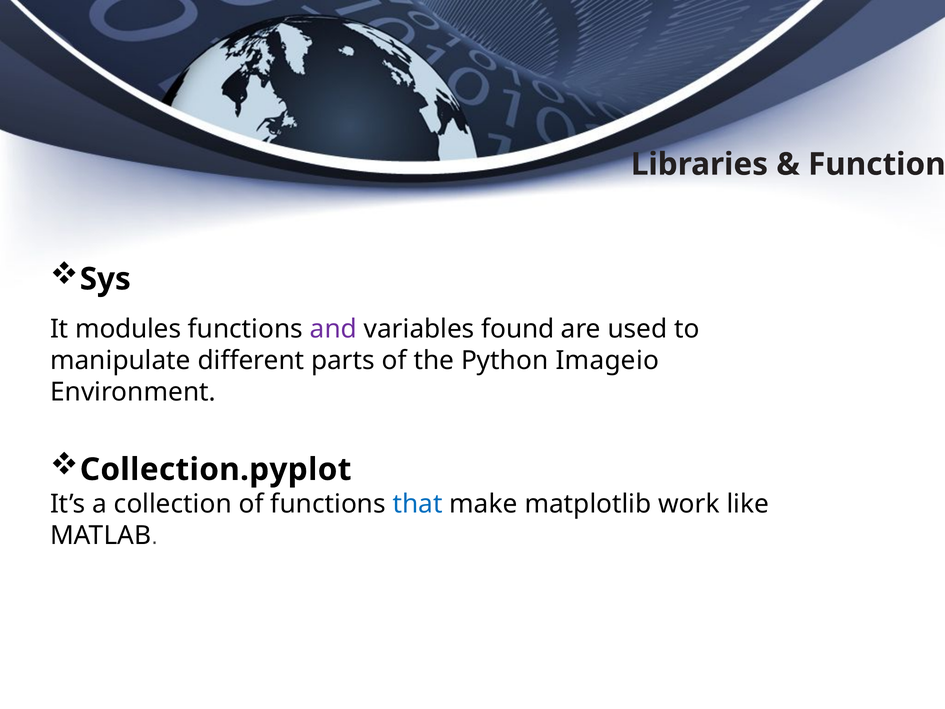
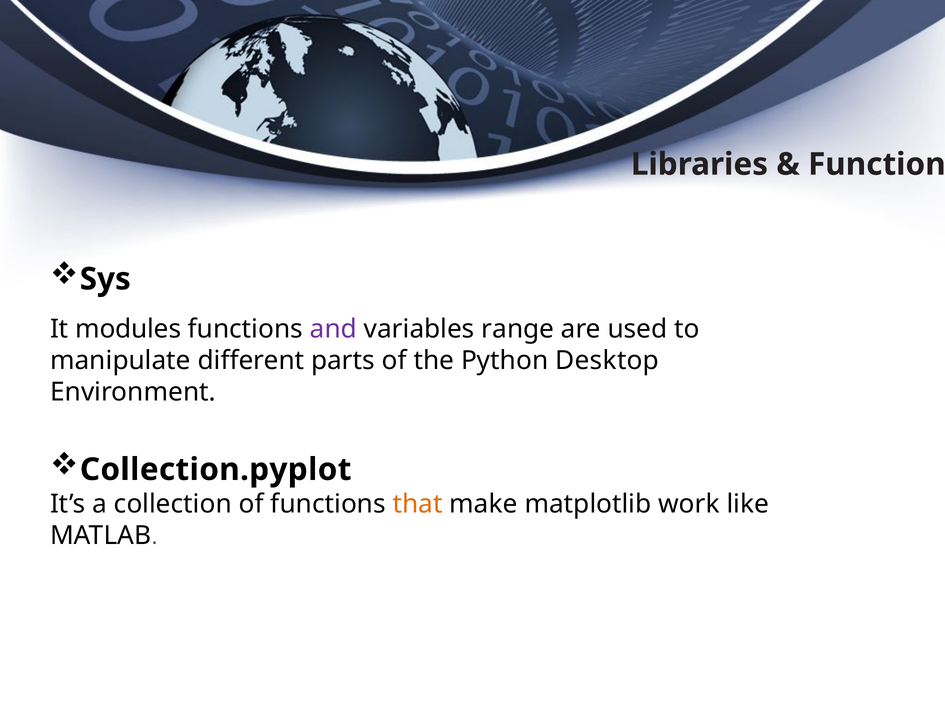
found: found -> range (518, 329)
Imageio: Imageio -> Desktop (607, 361)
that colour: blue -> orange (418, 504)
